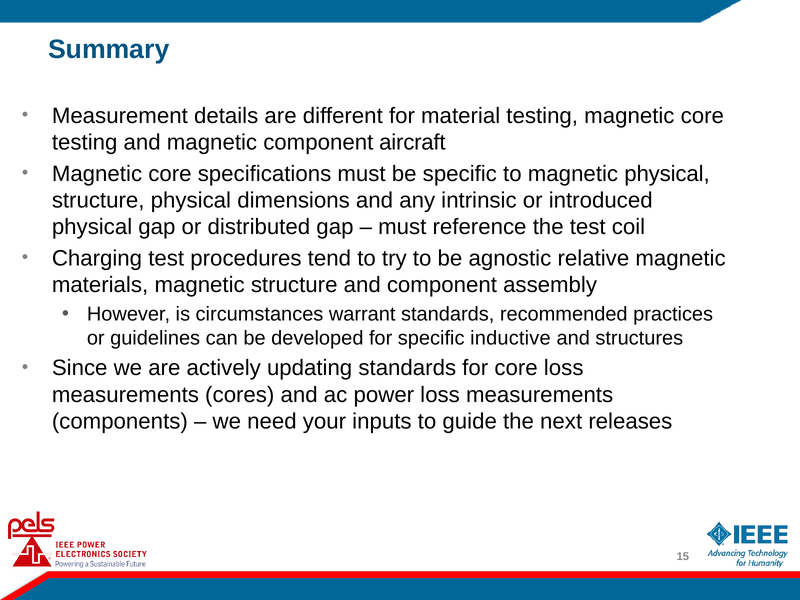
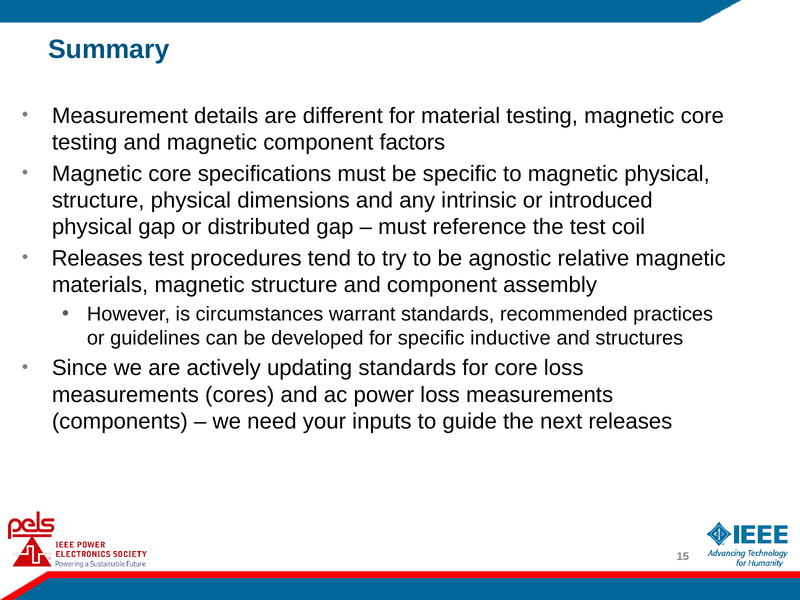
aircraft: aircraft -> factors (412, 143)
Charging: Charging -> Releases (97, 258)
